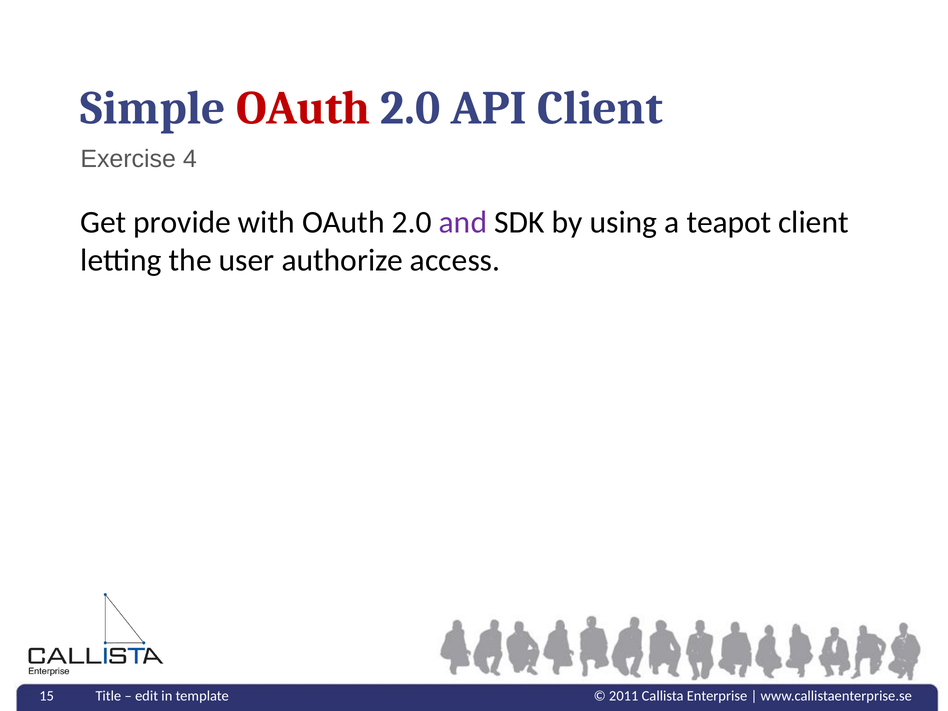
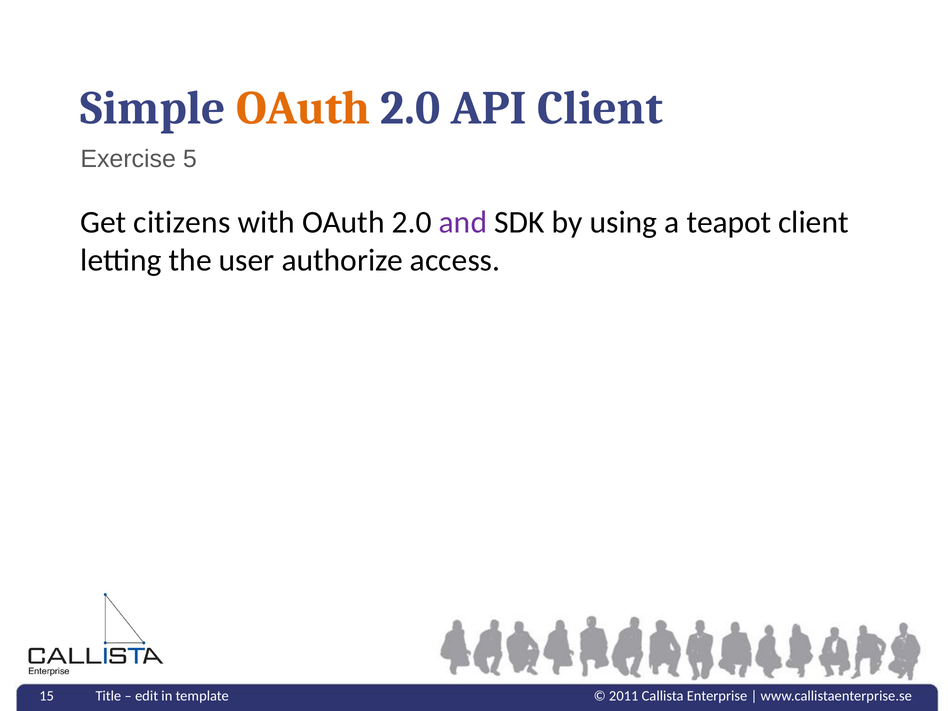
OAuth colour: red -> orange (303, 108)
4: 4 -> 5 (190, 159)
provide: provide -> citizens (182, 222)
